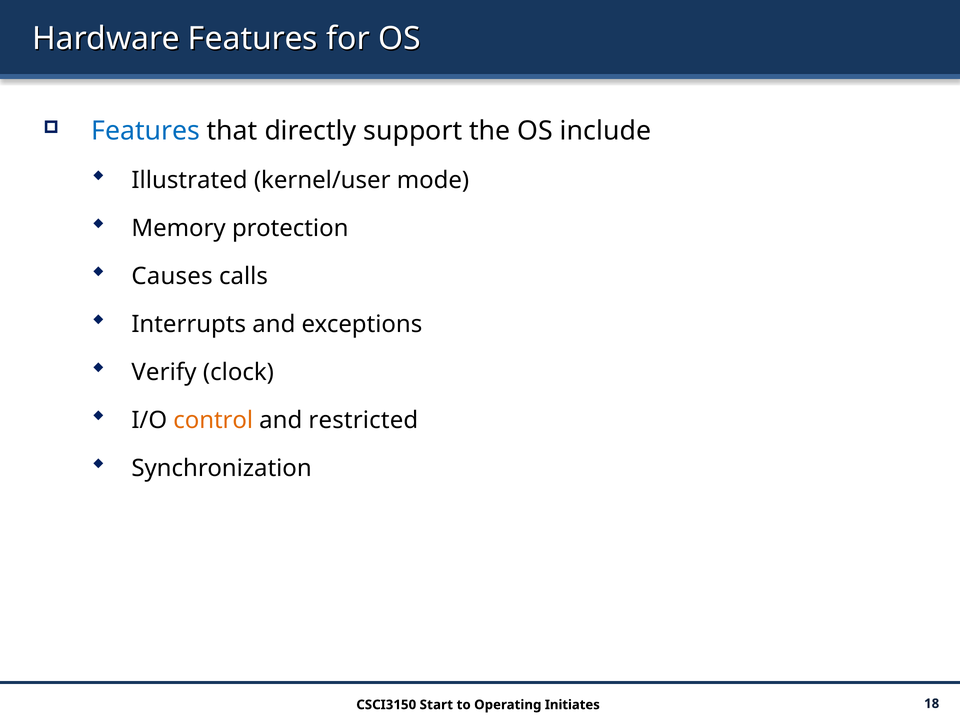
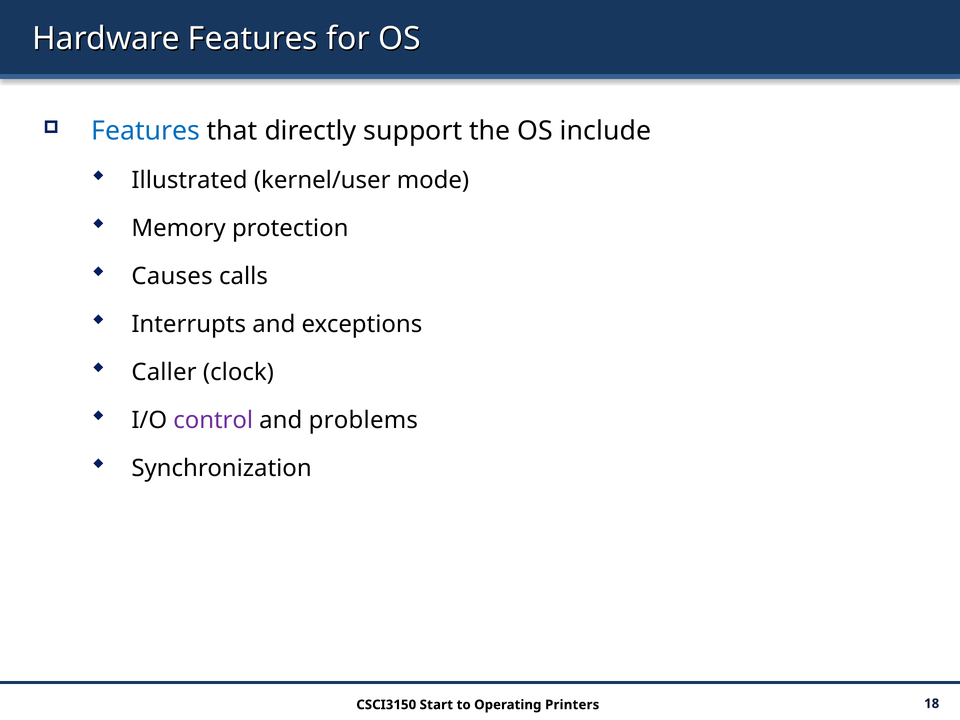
Verify: Verify -> Caller (164, 372)
control colour: orange -> purple (213, 420)
restricted: restricted -> problems (363, 420)
Initiates: Initiates -> Printers (572, 705)
